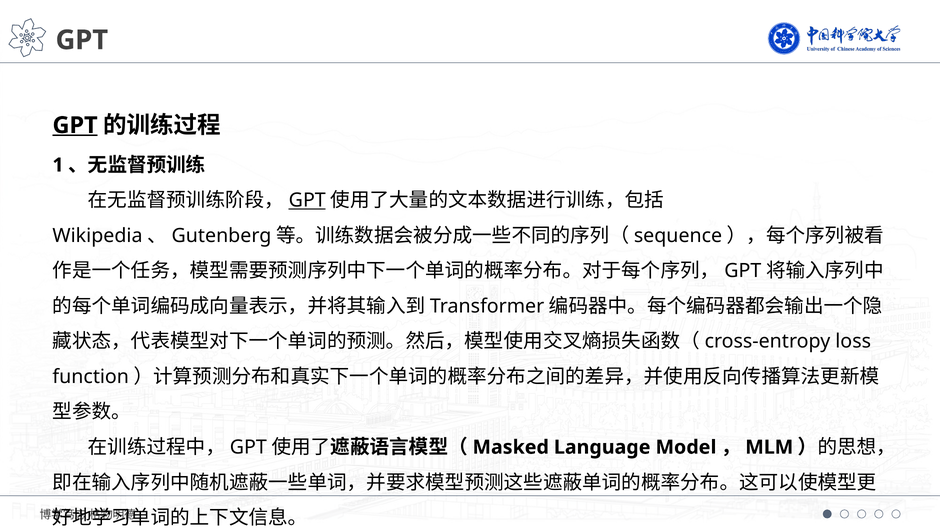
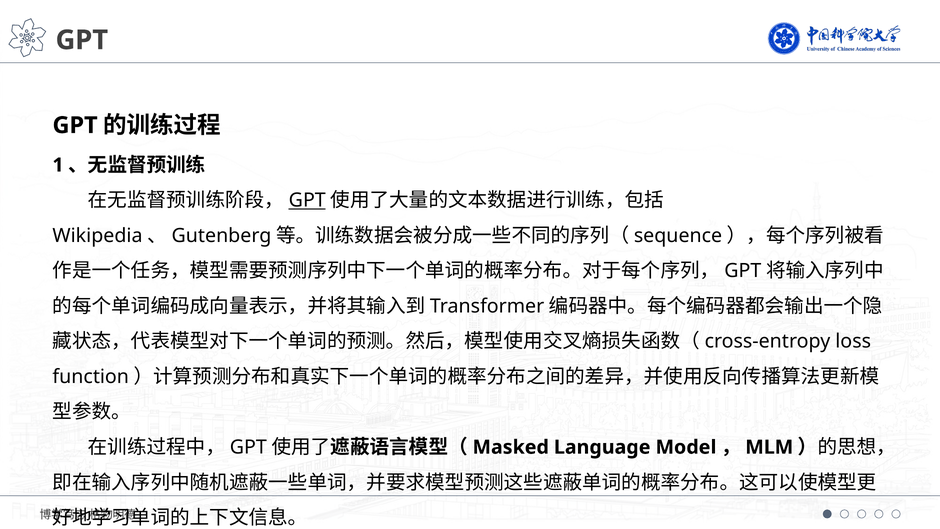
GPT underline: present -> none (75, 125)
